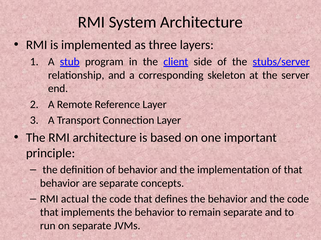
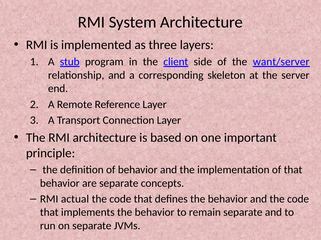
stubs/server: stubs/server -> want/server (281, 62)
